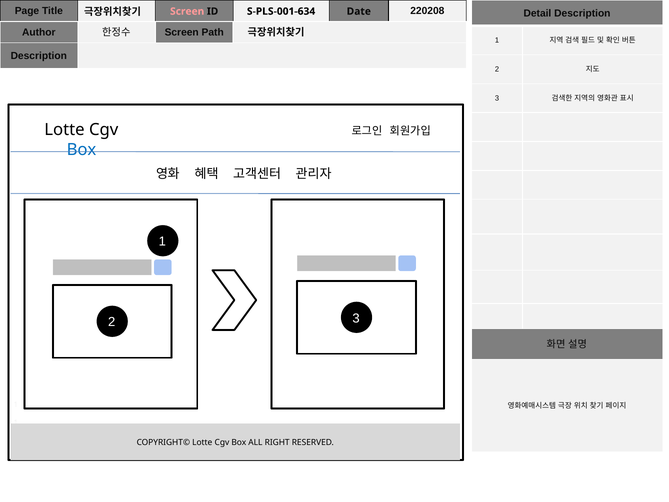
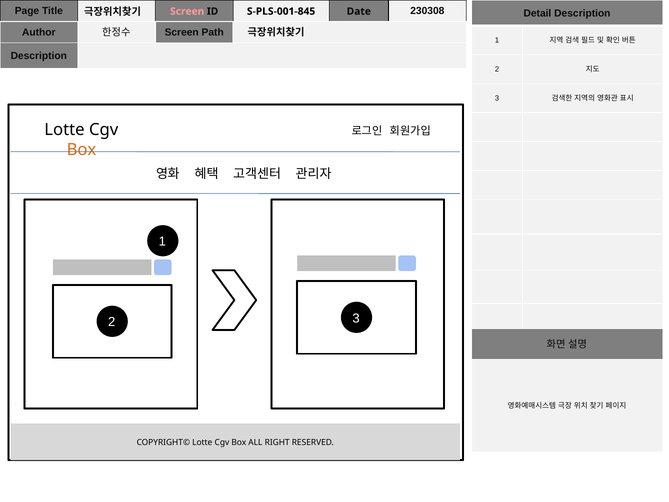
S-PLS-001-634: S-PLS-001-634 -> S-PLS-001-845 (281, 11)
220208: 220208 -> 230308 (427, 11)
Box colour: blue -> orange (81, 150)
